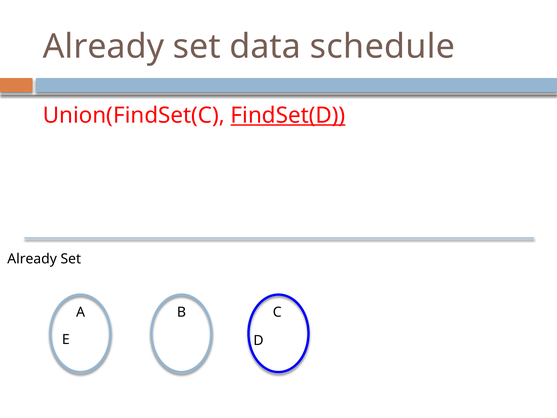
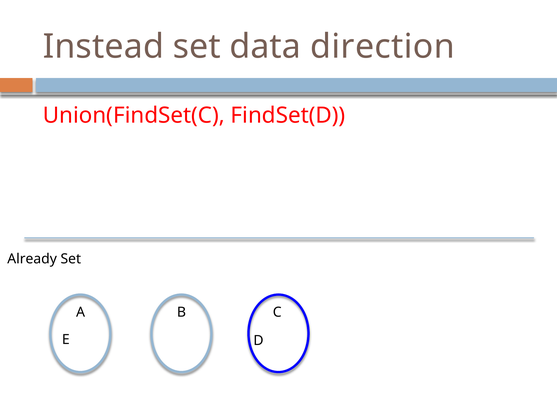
Already: Already -> Instead (103, 46)
schedule: schedule -> direction (383, 46)
FindSet(D underline: present -> none (288, 115)
